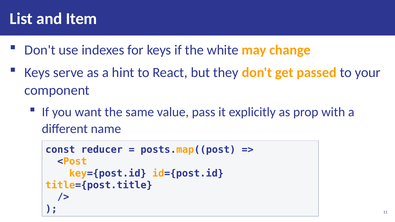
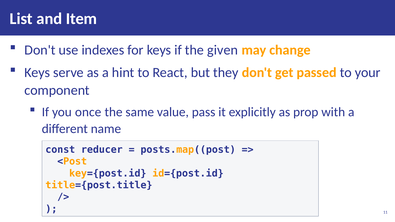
white: white -> given (223, 50)
want: want -> once (88, 112)
